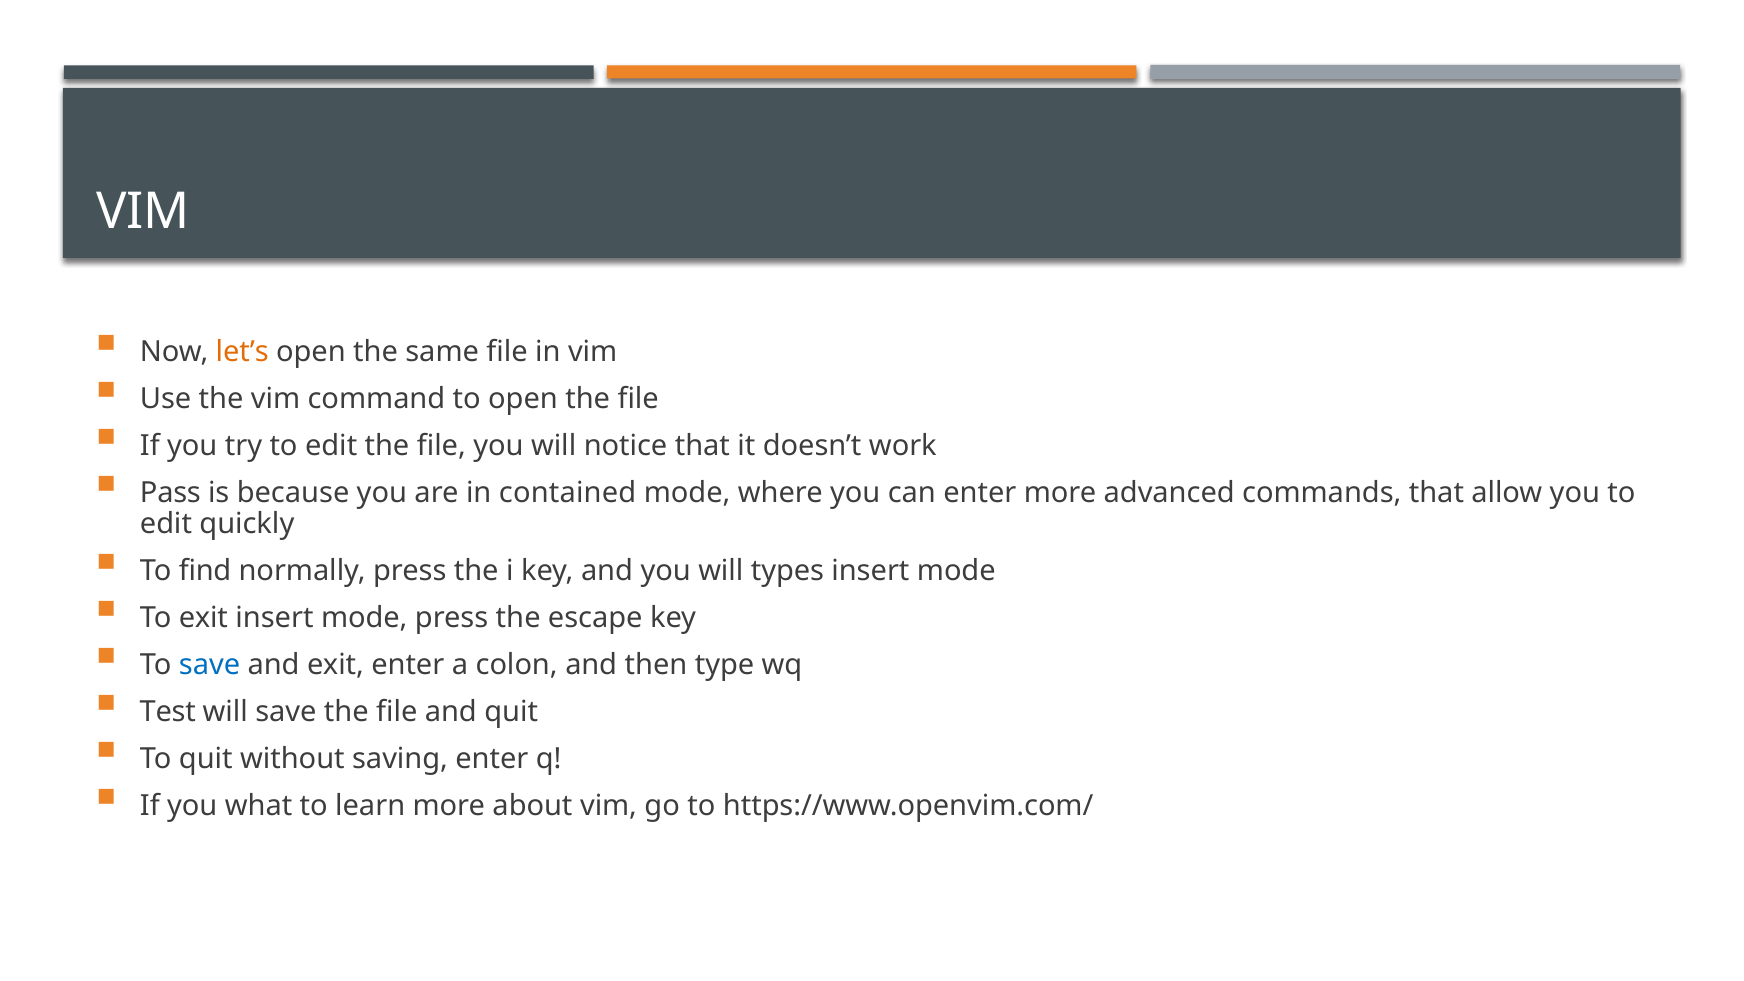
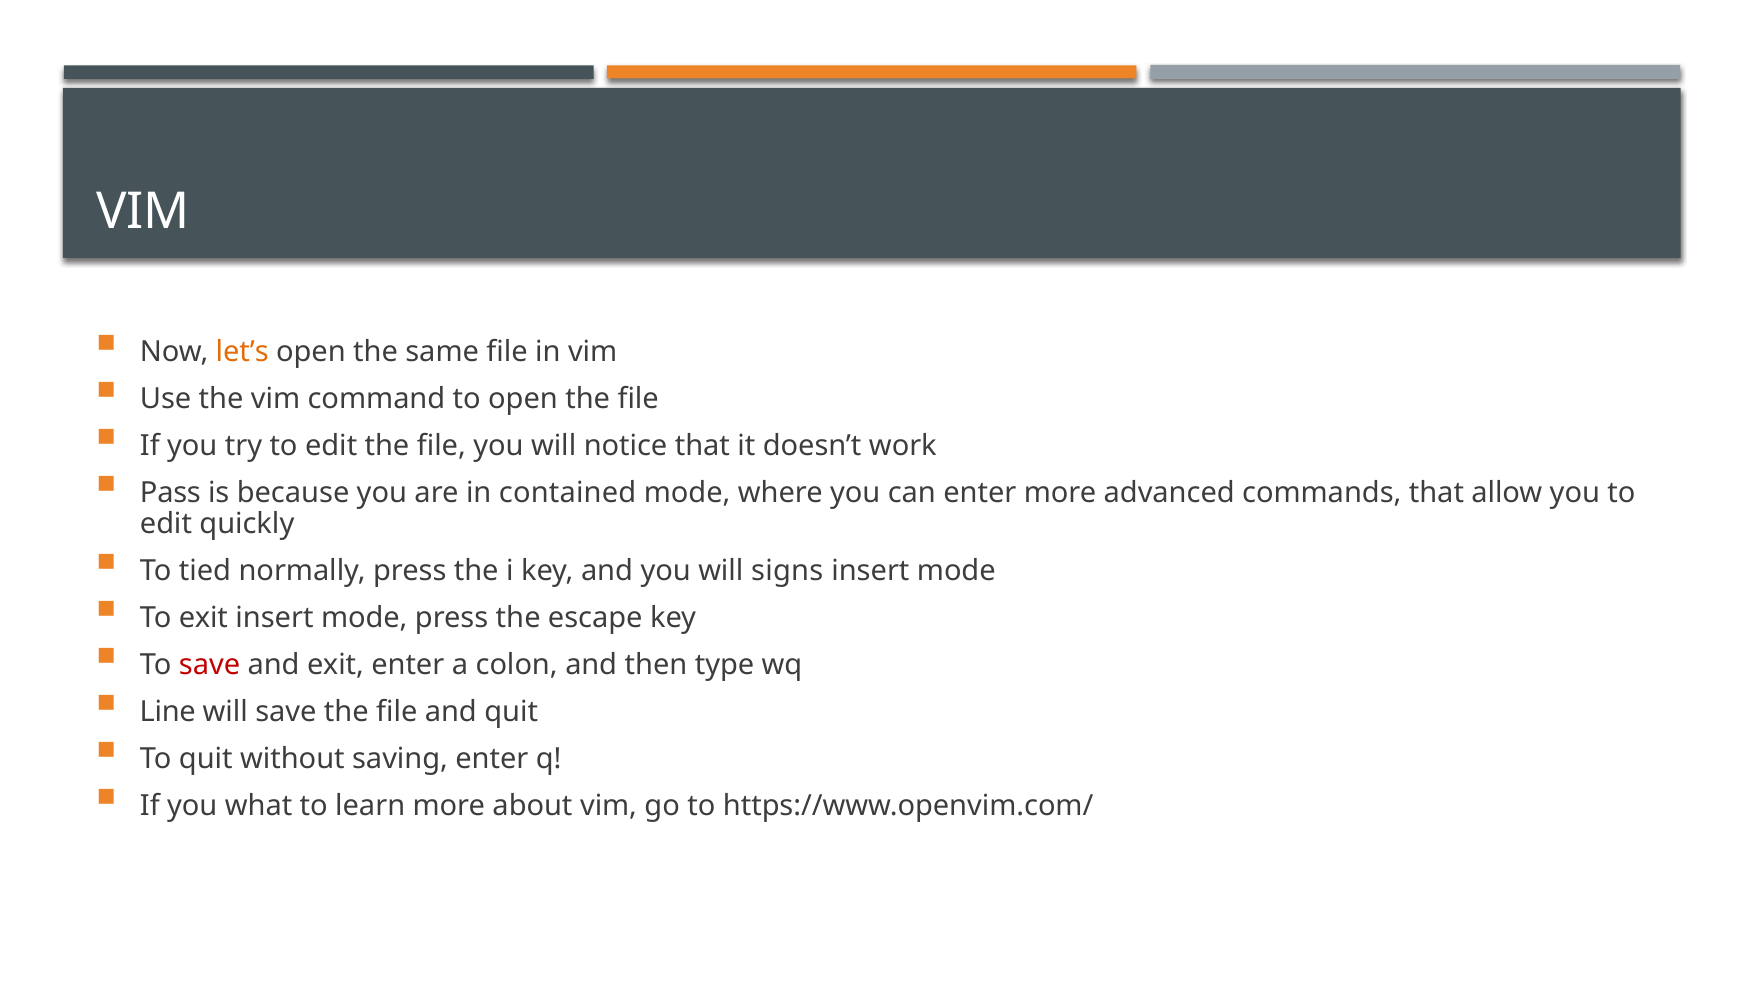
find: find -> tied (205, 571)
types: types -> signs (787, 571)
save colour: blue -> red (210, 665)
Test: Test -> Line (168, 712)
